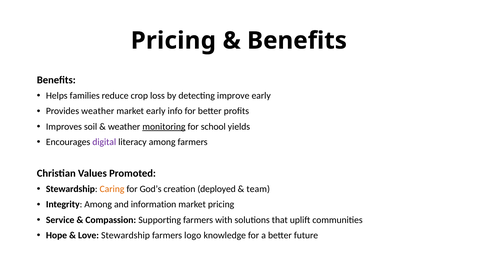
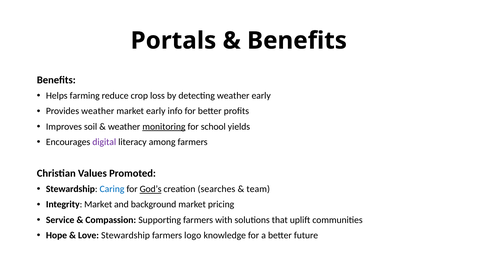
Pricing: Pricing -> Portals (173, 41)
families: families -> farming (85, 96)
detecting improve: improve -> weather (233, 96)
Caring colour: orange -> blue (112, 189)
God’s underline: none -> present (151, 189)
deployed: deployed -> searches (216, 189)
Integrity Among: Among -> Market (98, 205)
information: information -> background (154, 205)
